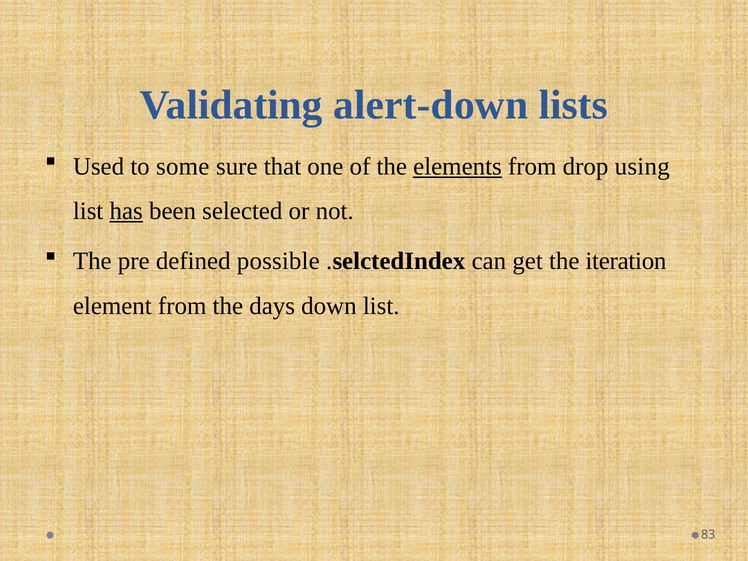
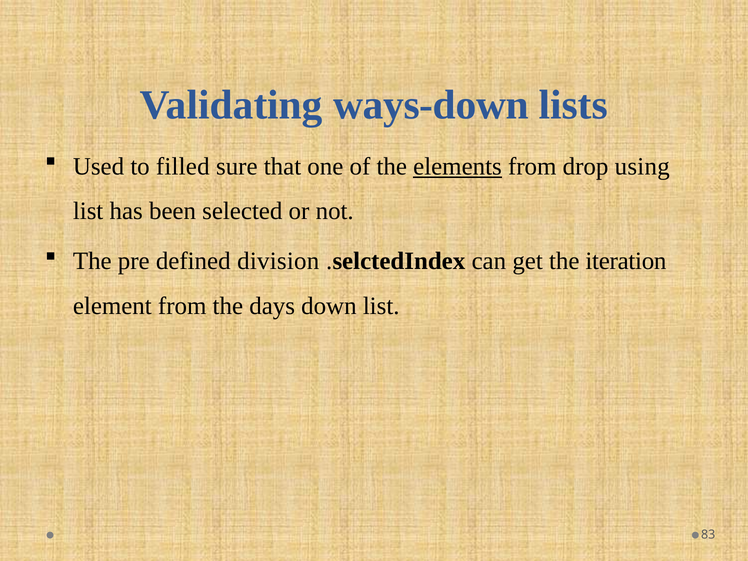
alert-down: alert-down -> ways-down (431, 105)
some: some -> filled (183, 166)
has underline: present -> none (126, 211)
possible: possible -> division (278, 261)
